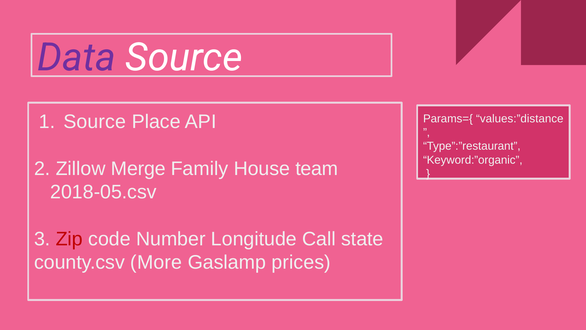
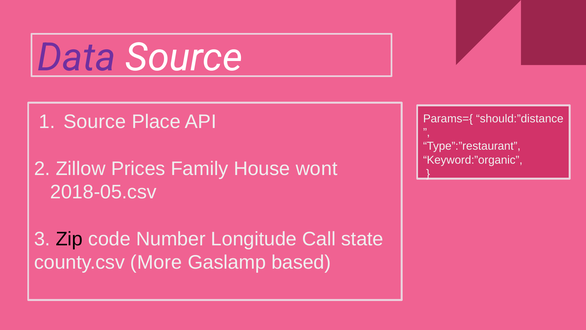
values:”distance: values:”distance -> should:”distance (520, 119)
Merge: Merge -> Prices (138, 168)
team: team -> wont (317, 168)
Zip colour: red -> black (69, 239)
prices: prices -> based (301, 262)
